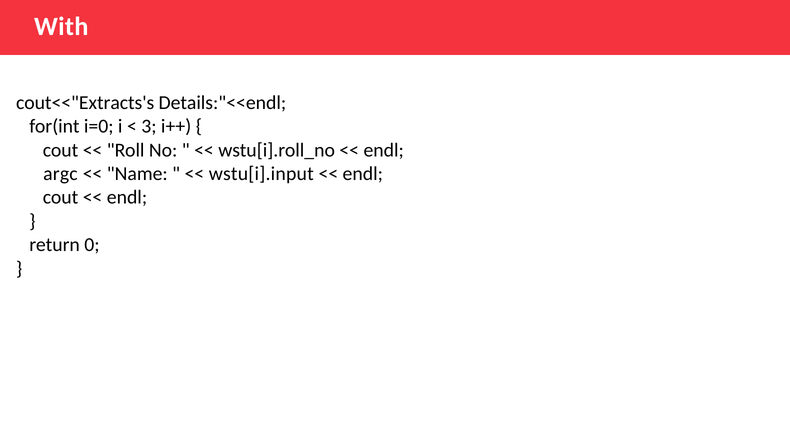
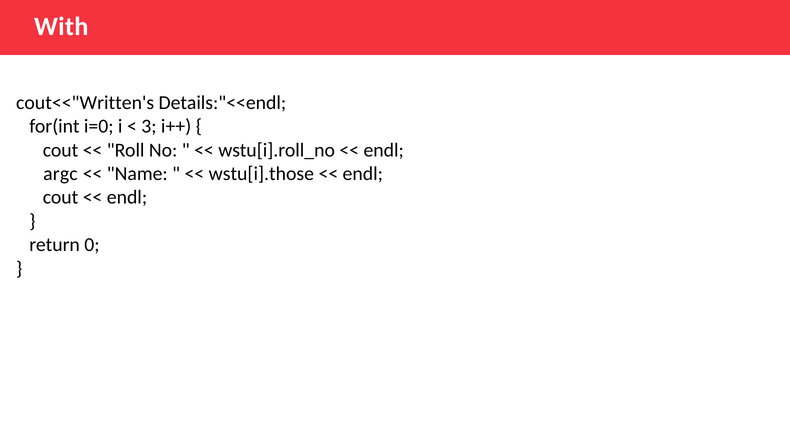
cout<<"Extracts's: cout<<"Extracts's -> cout<<"Written's (85, 103)
wstu[i].input: wstu[i].input -> wstu[i].those (261, 174)
